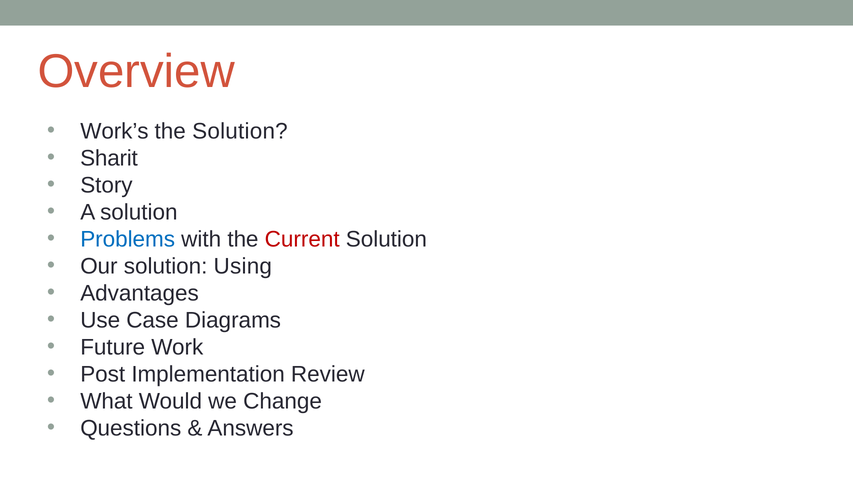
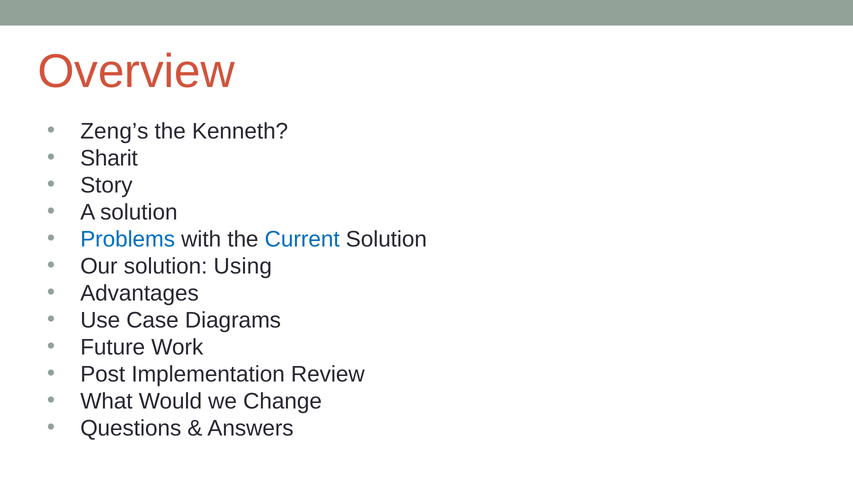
Work’s: Work’s -> Zeng’s (114, 131)
the Solution: Solution -> Kenneth (240, 131)
Current colour: red -> blue (302, 239)
